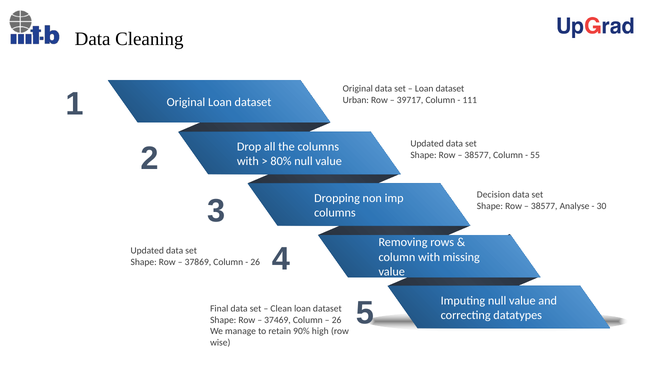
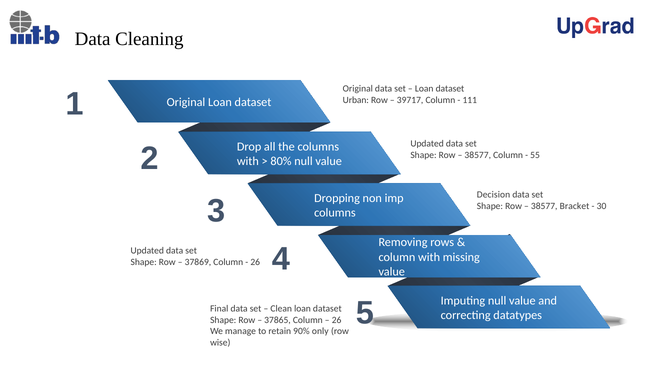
Analyse: Analyse -> Bracket (574, 206)
37469: 37469 -> 37865 (277, 320)
high: high -> only (320, 331)
